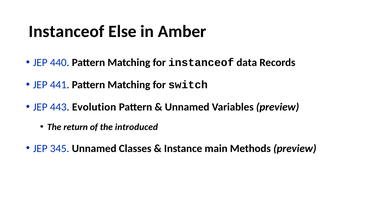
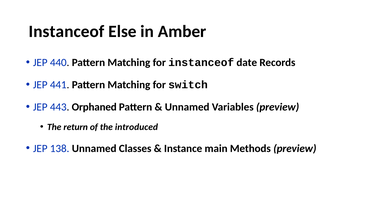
data: data -> date (247, 63)
Evolution: Evolution -> Orphaned (94, 107)
345: 345 -> 138 (60, 149)
